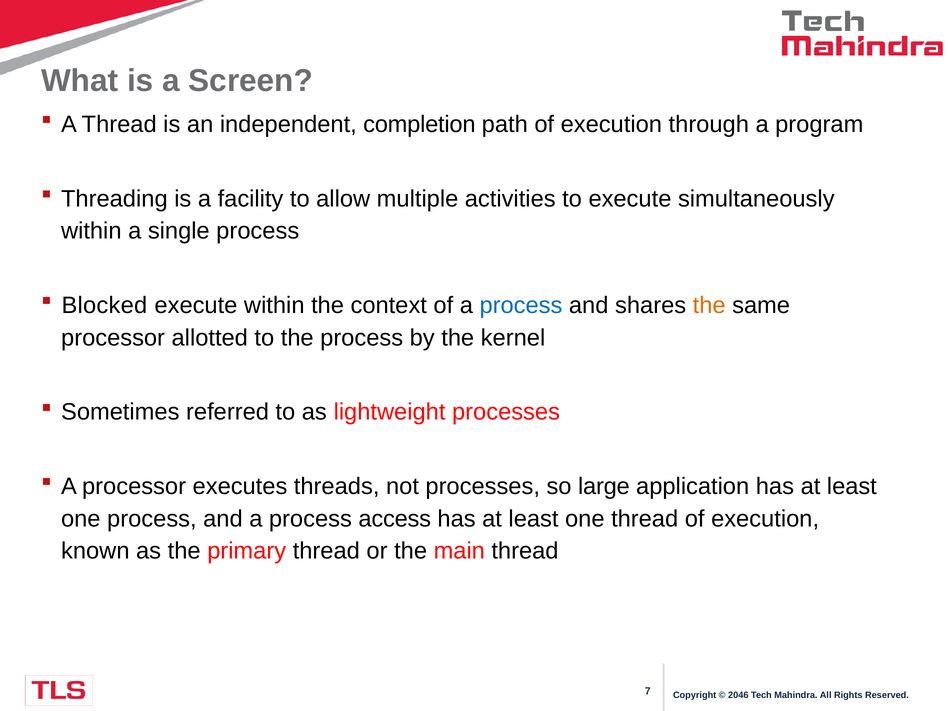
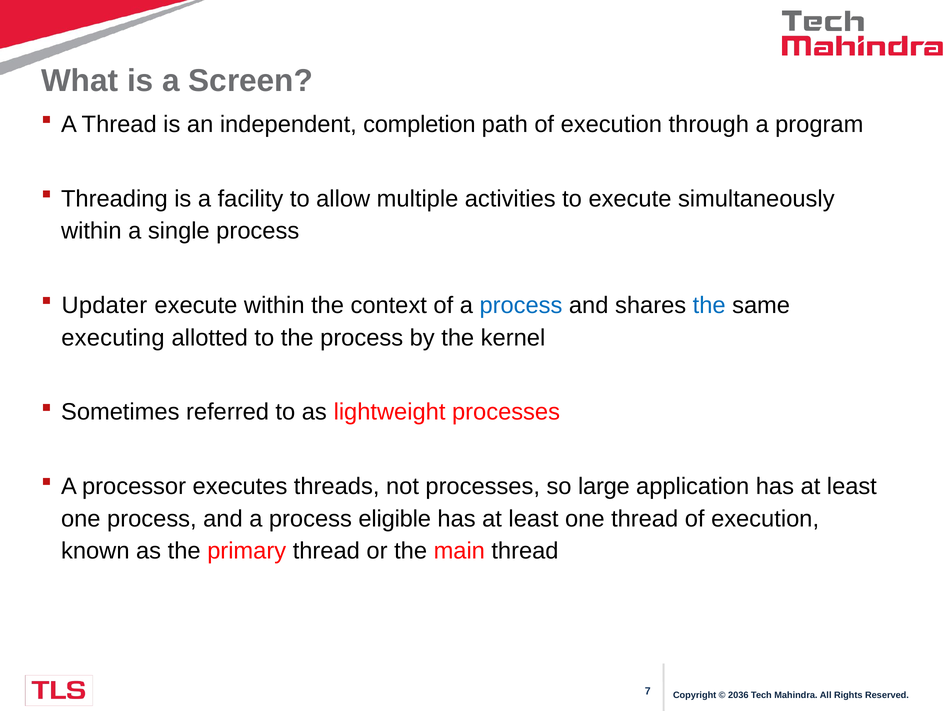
Blocked: Blocked -> Updater (104, 305)
the colour: orange -> blue (709, 305)
processor: processor -> executing (113, 338)
access: access -> eligible (395, 519)
2046: 2046 -> 2036 (738, 695)
